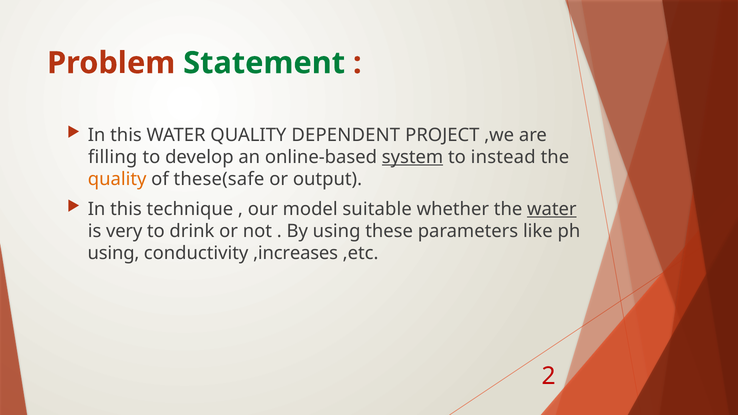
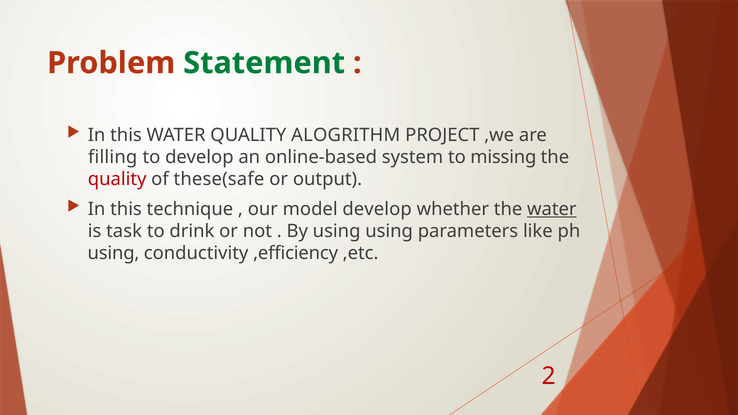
DEPENDENT: DEPENDENT -> ALOGRITHM (346, 135)
system underline: present -> none (413, 157)
instead: instead -> missing (503, 157)
quality colour: orange -> red (117, 179)
model suitable: suitable -> develop (377, 209)
very: very -> task (124, 231)
using these: these -> using (389, 231)
,increases: ,increases -> ,efficiency (296, 253)
